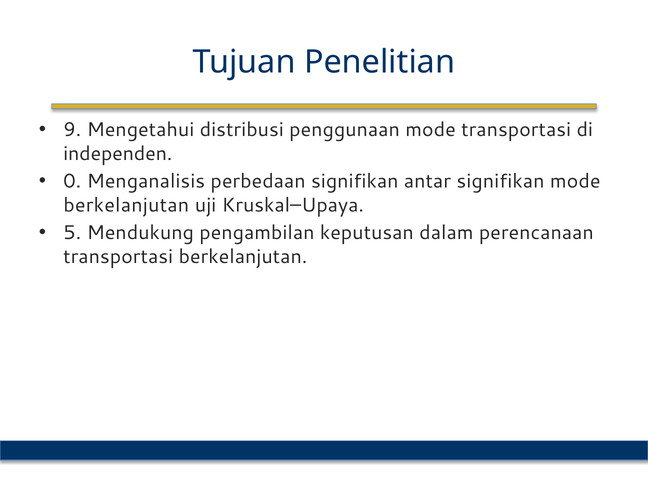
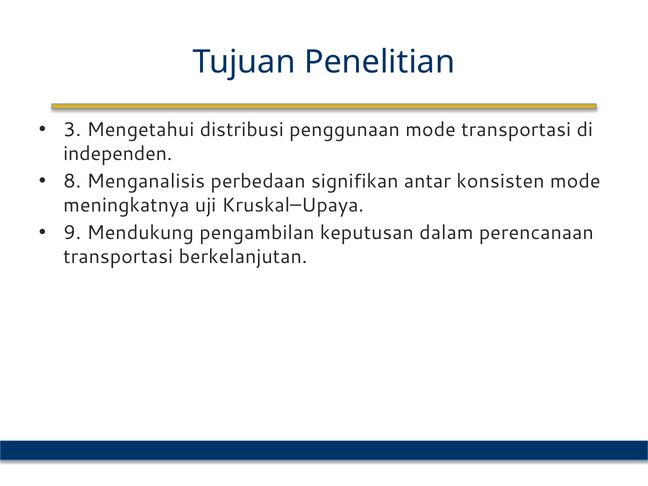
9: 9 -> 3 (72, 130)
0: 0 -> 8 (72, 181)
antar signifikan: signifikan -> konsisten (500, 181)
berkelanjutan: berkelanjutan -> meningkatnya (126, 205)
5: 5 -> 9 (72, 233)
